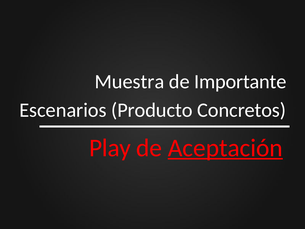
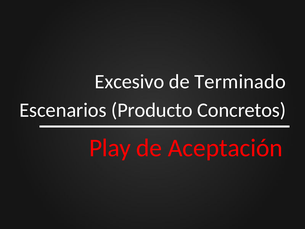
Muestra: Muestra -> Excesivo (129, 81)
Importante: Importante -> Terminado (240, 81)
Aceptación underline: present -> none (225, 148)
